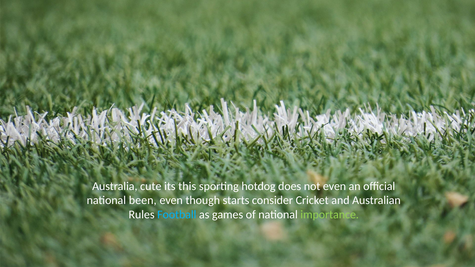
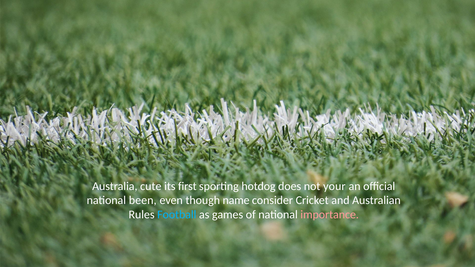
this: this -> first (187, 186)
not even: even -> your (334, 186)
starts: starts -> name (236, 200)
importance colour: light green -> pink (330, 215)
